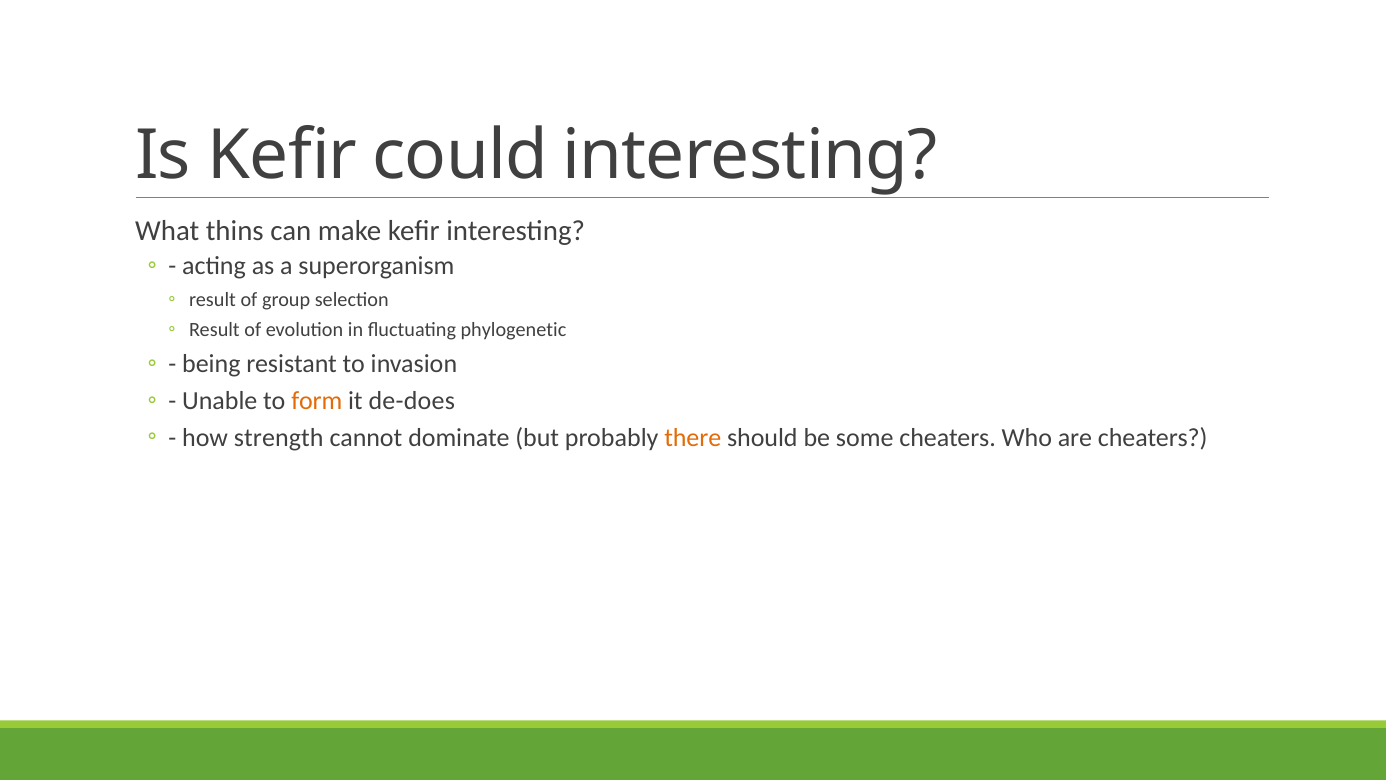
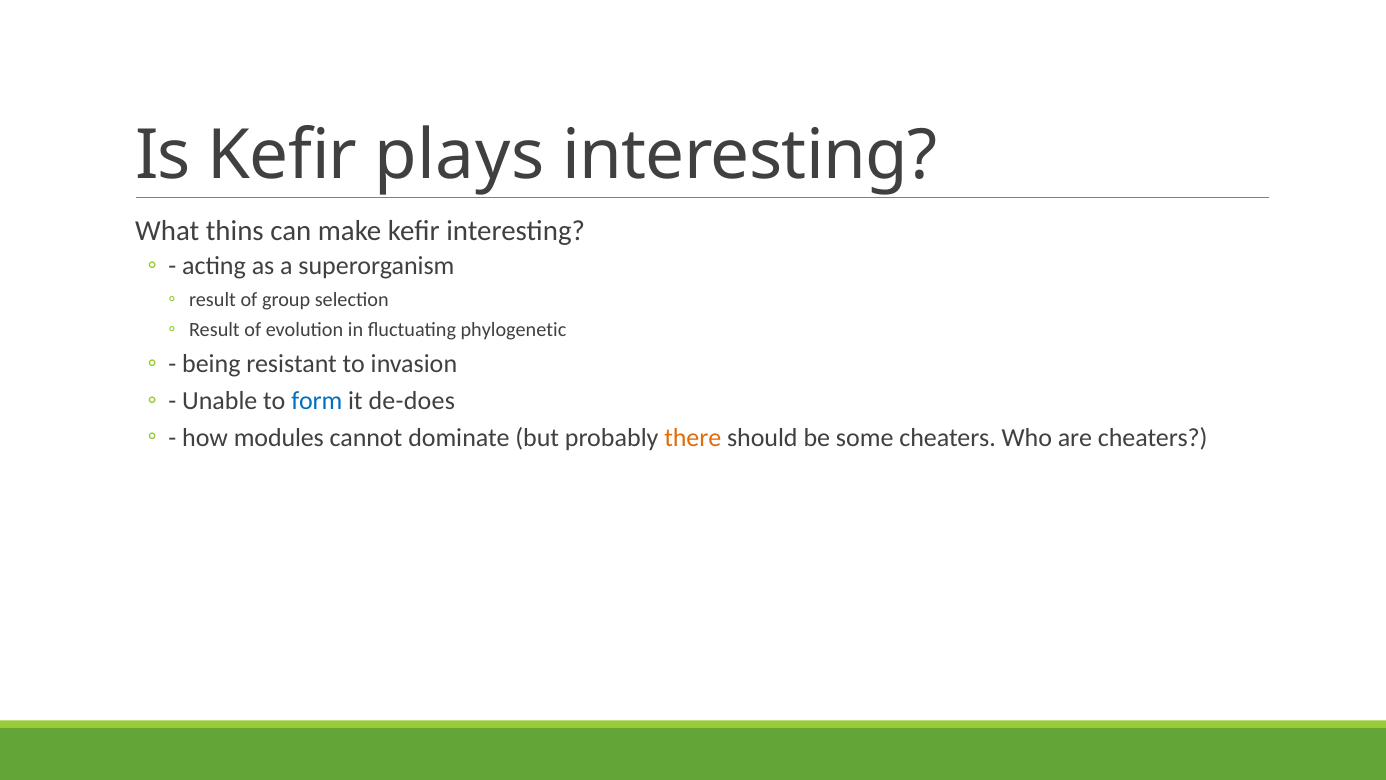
could: could -> plays (459, 155)
form colour: orange -> blue (317, 400)
strength: strength -> modules (279, 437)
